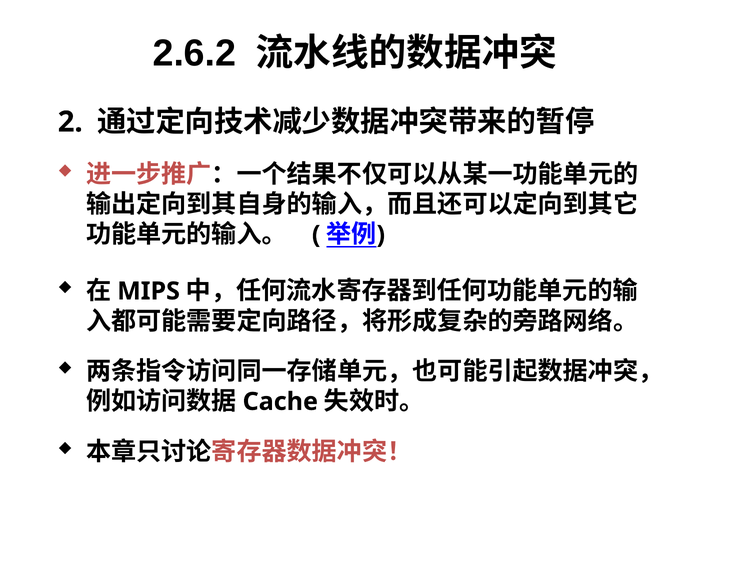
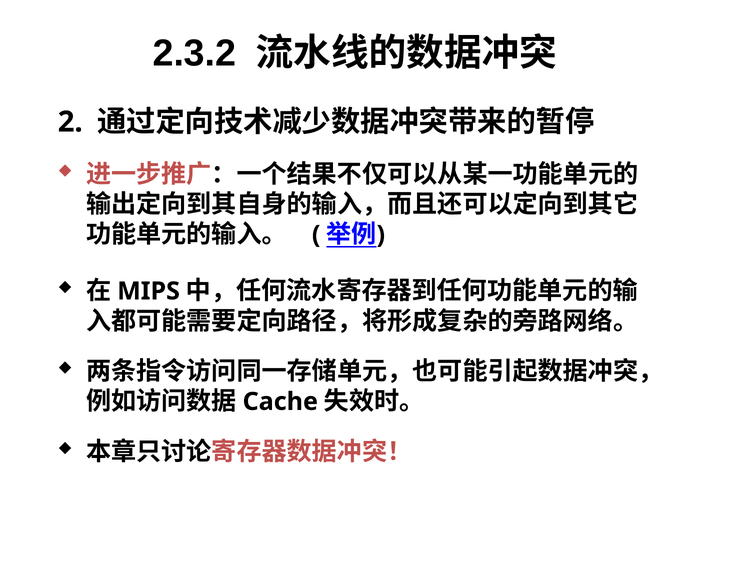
2.6.2: 2.6.2 -> 2.3.2 (194, 53)
